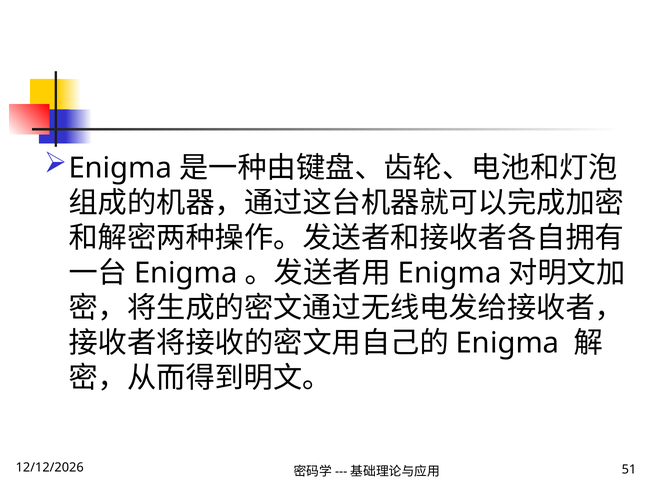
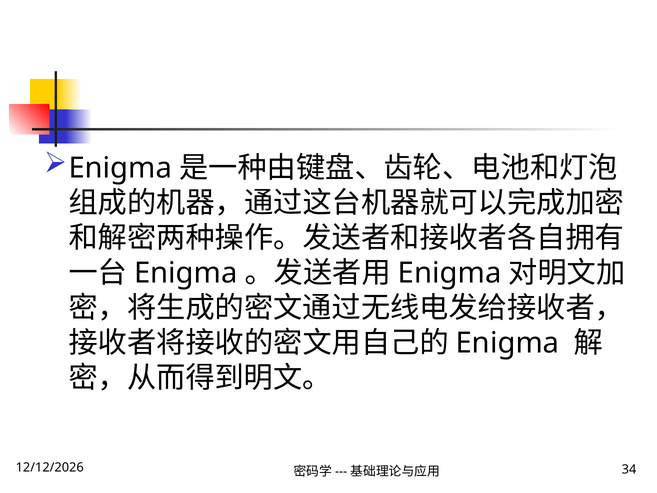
51: 51 -> 34 (629, 469)
